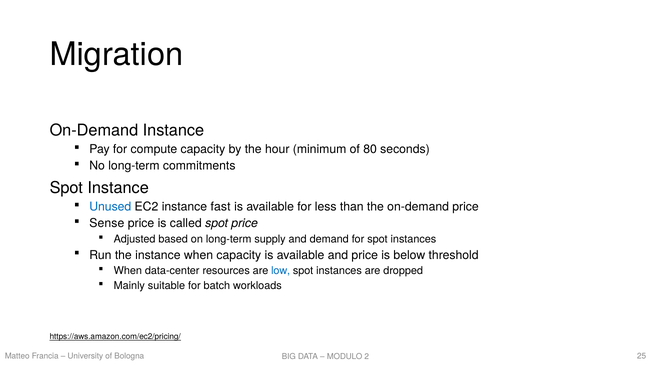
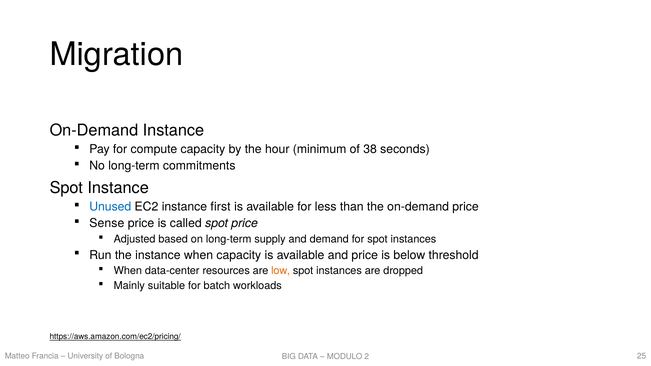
80: 80 -> 38 (370, 149)
fast: fast -> first (221, 207)
low colour: blue -> orange (281, 271)
